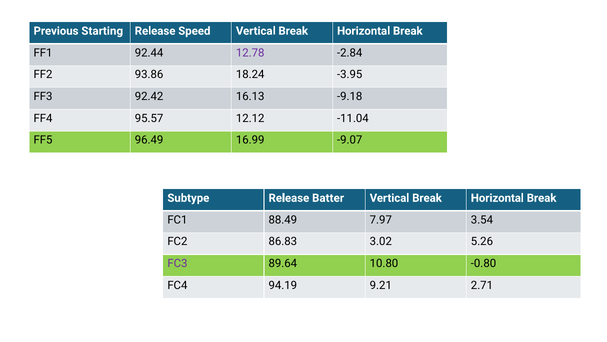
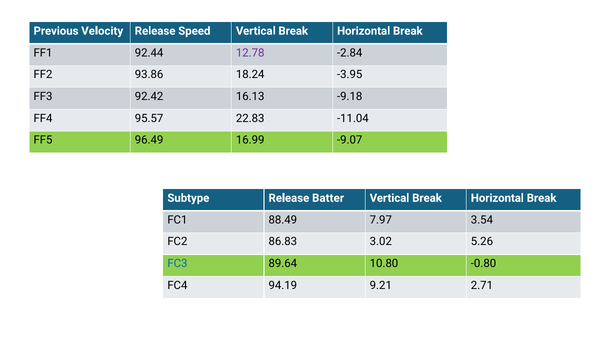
Starting: Starting -> Velocity (102, 31)
12.12: 12.12 -> 22.83 (250, 118)
FC3 colour: purple -> blue (177, 263)
